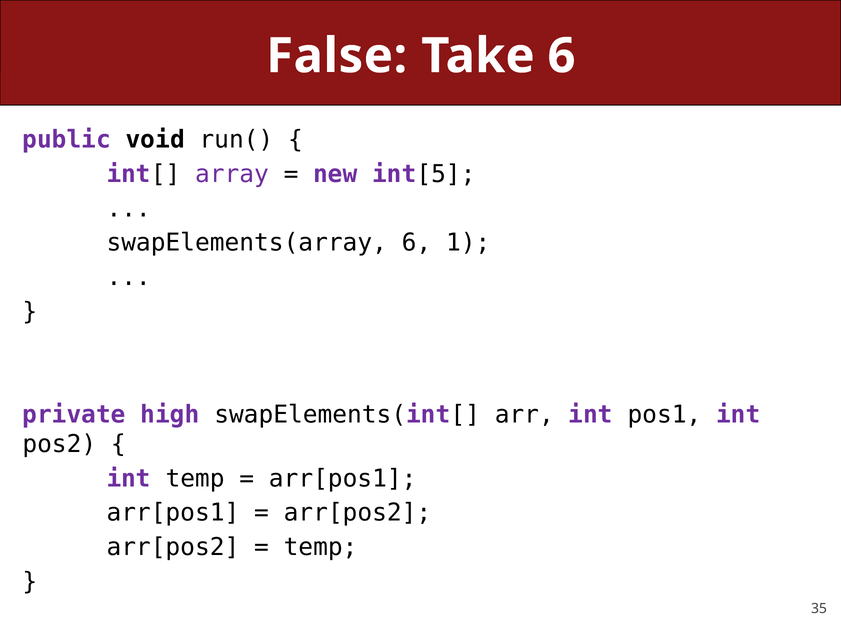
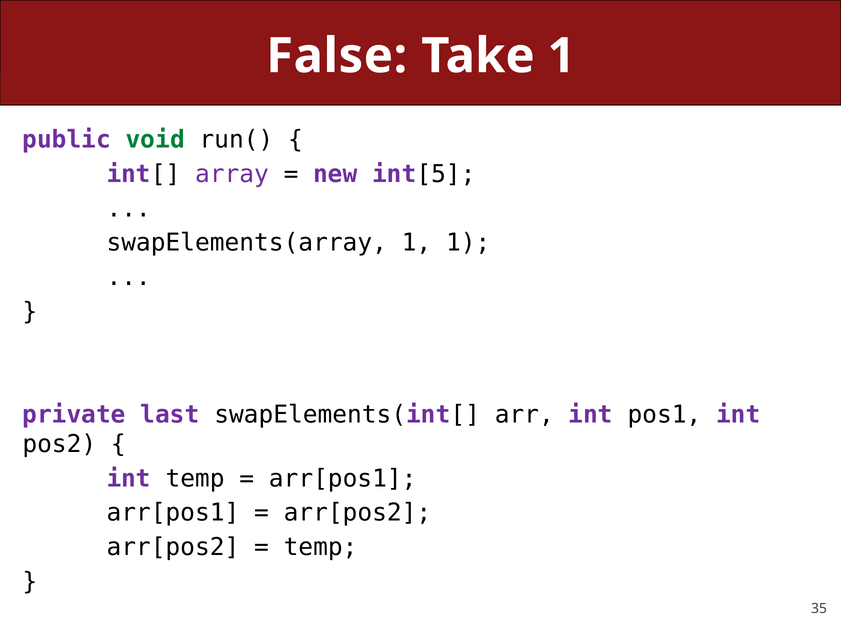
Take 6: 6 -> 1 (561, 56)
void colour: black -> green (155, 140)
swapElements(array 6: 6 -> 1 (416, 243)
high: high -> last (170, 415)
